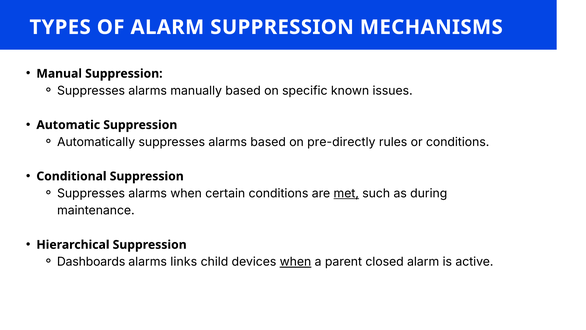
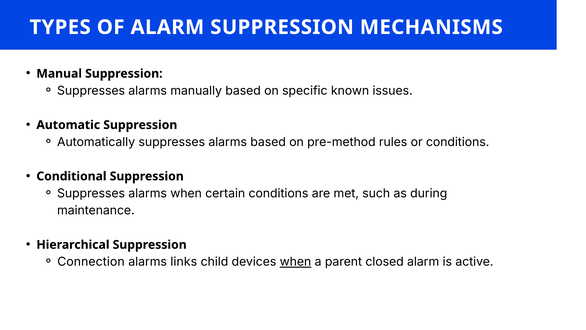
pre-directly: pre-directly -> pre-method (341, 142)
met underline: present -> none (346, 193)
Dashboards: Dashboards -> Connection (91, 262)
